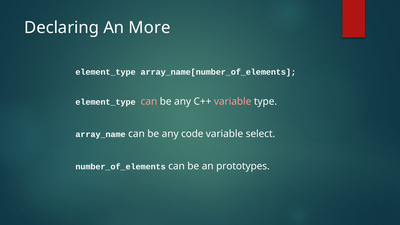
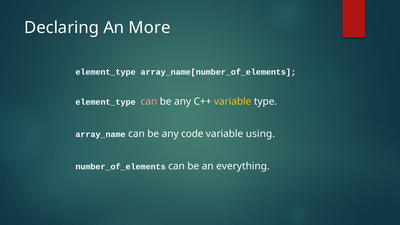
variable colour: pink -> yellow (233, 102)
select: select -> using (260, 134)
prototypes: prototypes -> everything (243, 166)
